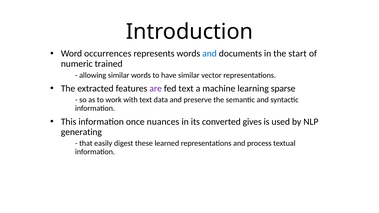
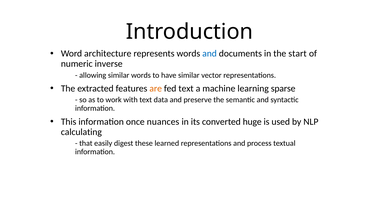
occurrences: occurrences -> architecture (108, 54)
trained: trained -> inverse (109, 64)
are colour: purple -> orange (156, 89)
gives: gives -> huge (252, 122)
generating: generating -> calculating (81, 132)
